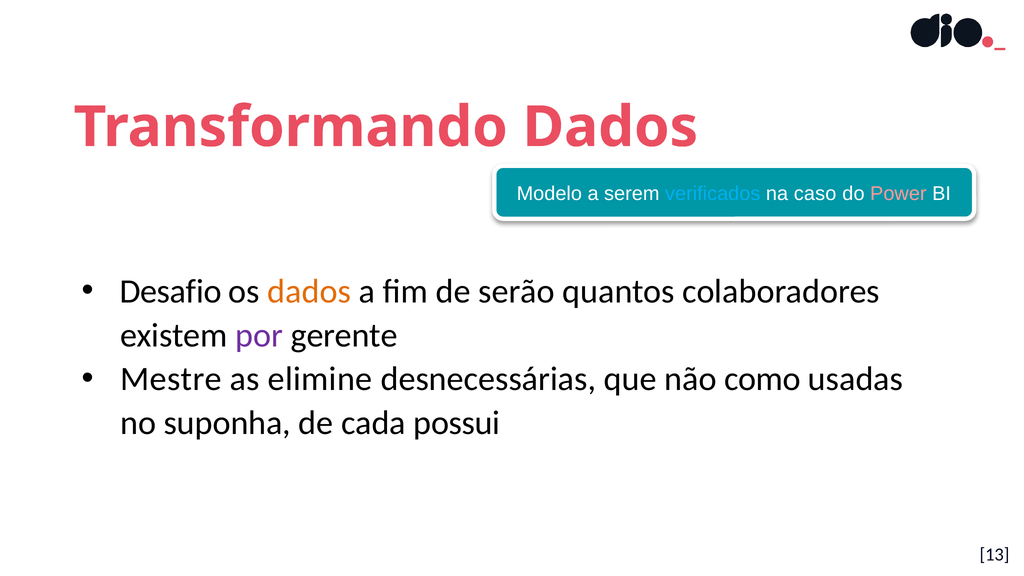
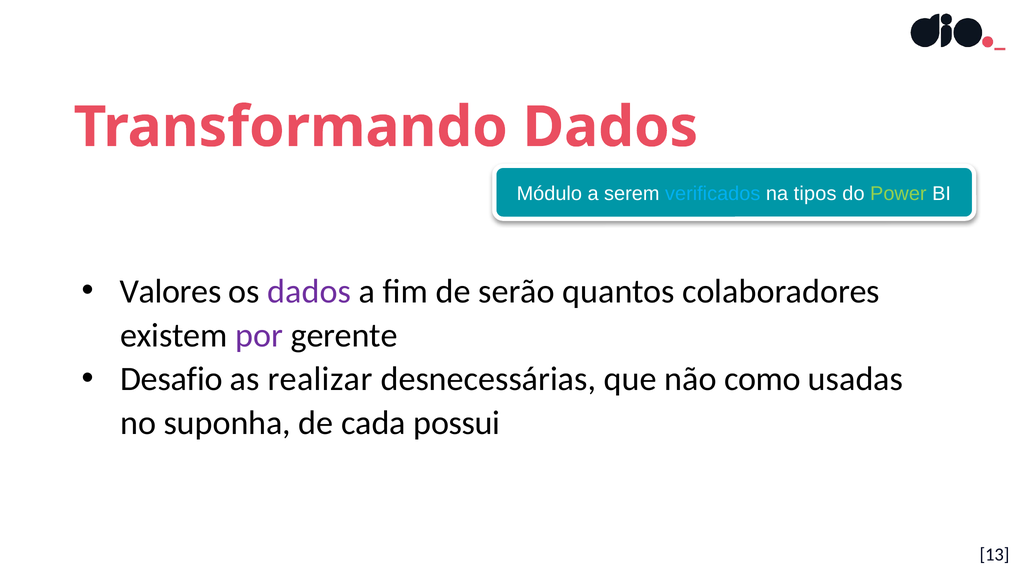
Modelo: Modelo -> Módulo (549, 194)
caso: caso -> tipos (815, 194)
Power colour: pink -> light green (898, 194)
Desafio: Desafio -> Valores (171, 291)
dados colour: orange -> purple (309, 291)
Mestre: Mestre -> Desafio (171, 379)
elimine: elimine -> realizar (320, 379)
